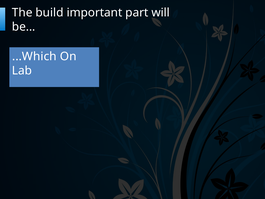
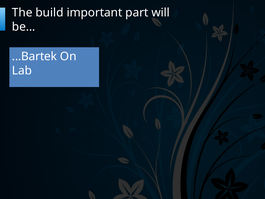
...Which: ...Which -> ...Bartek (35, 56)
